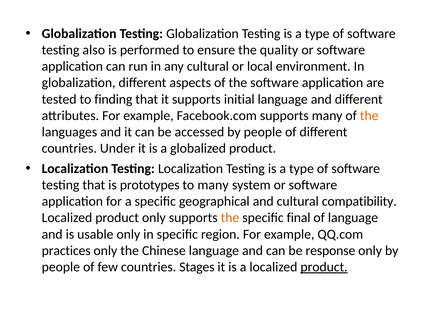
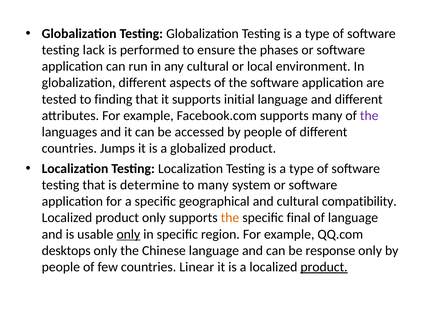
also: also -> lack (94, 50)
quality: quality -> phases (279, 50)
the colour: orange -> purple (369, 116)
Under: Under -> Jumps (117, 148)
prototypes: prototypes -> determine (150, 185)
only underline: none -> present (128, 234)
practices: practices -> desktops (66, 251)
Stages: Stages -> Linear (197, 267)
